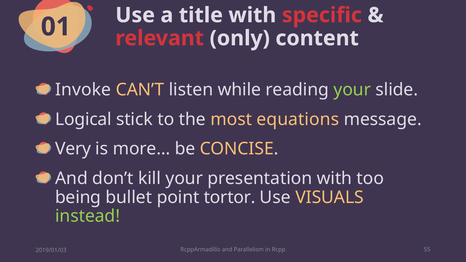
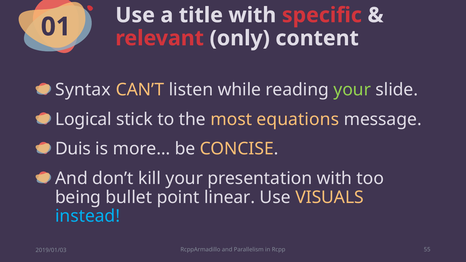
Invoke: Invoke -> Syntax (83, 90)
Very: Very -> Duis (73, 149)
tortor: tortor -> linear (230, 197)
instead colour: light green -> light blue (88, 216)
